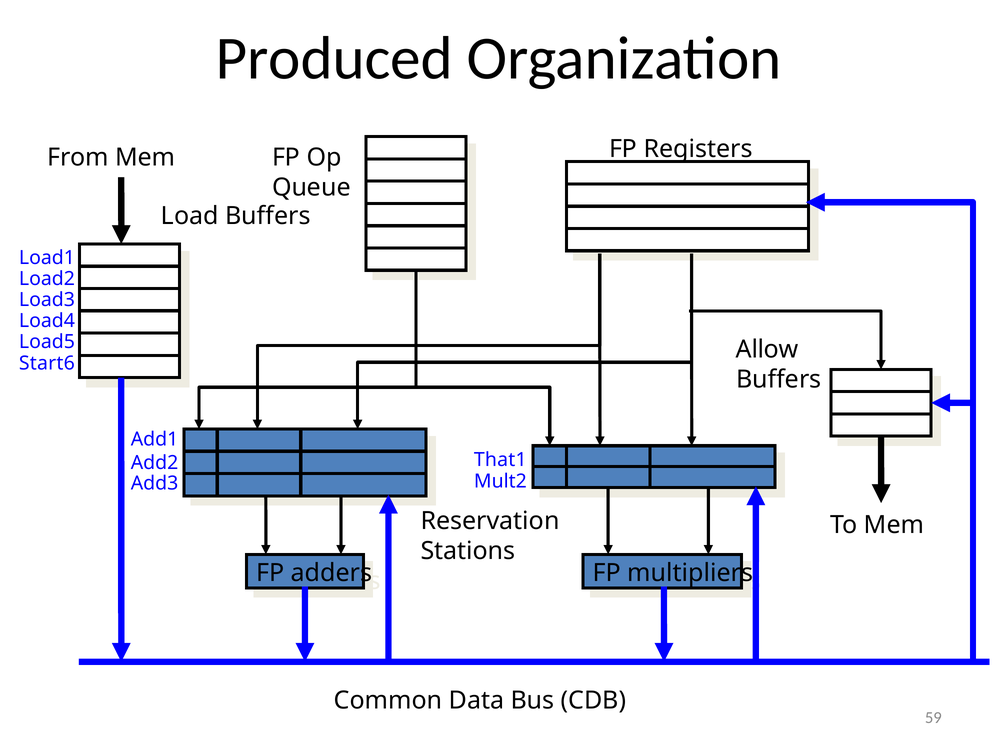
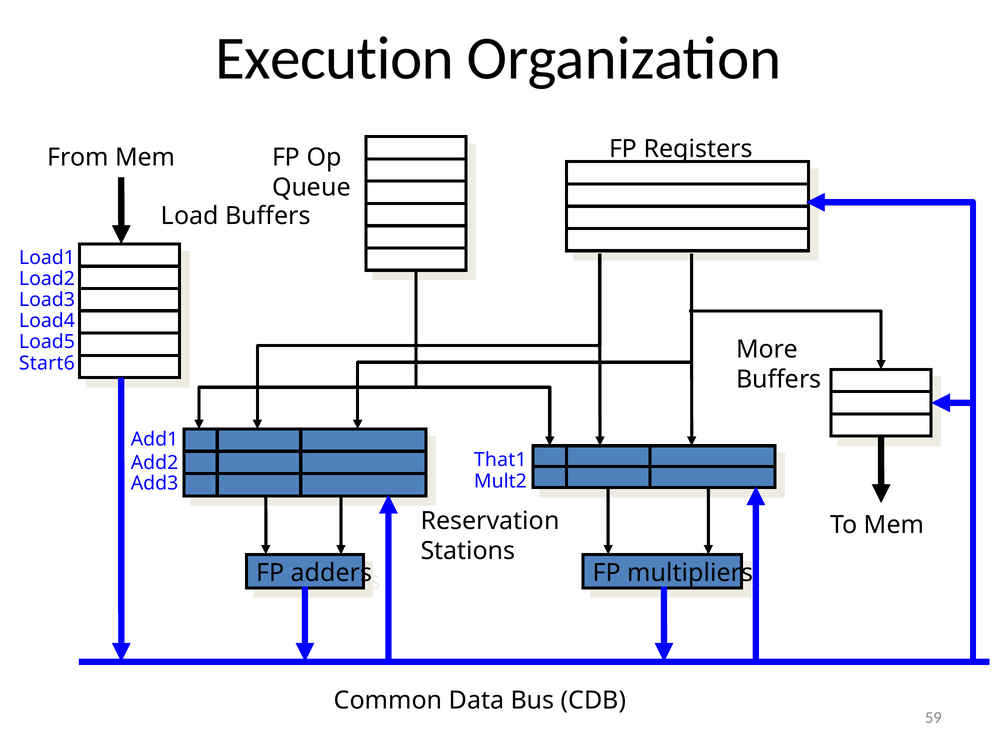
Produced: Produced -> Execution (335, 59)
Allow: Allow -> More (767, 349)
